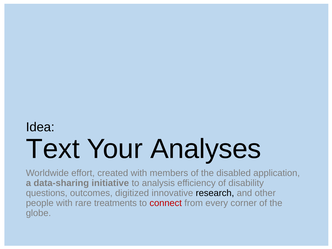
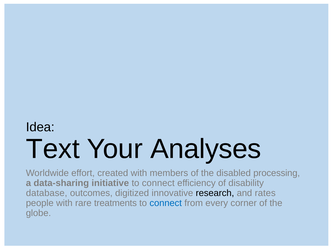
application: application -> processing (277, 173)
initiative to analysis: analysis -> connect (158, 183)
questions: questions -> database (47, 193)
other: other -> rates (265, 193)
connect colour: red -> blue (166, 203)
